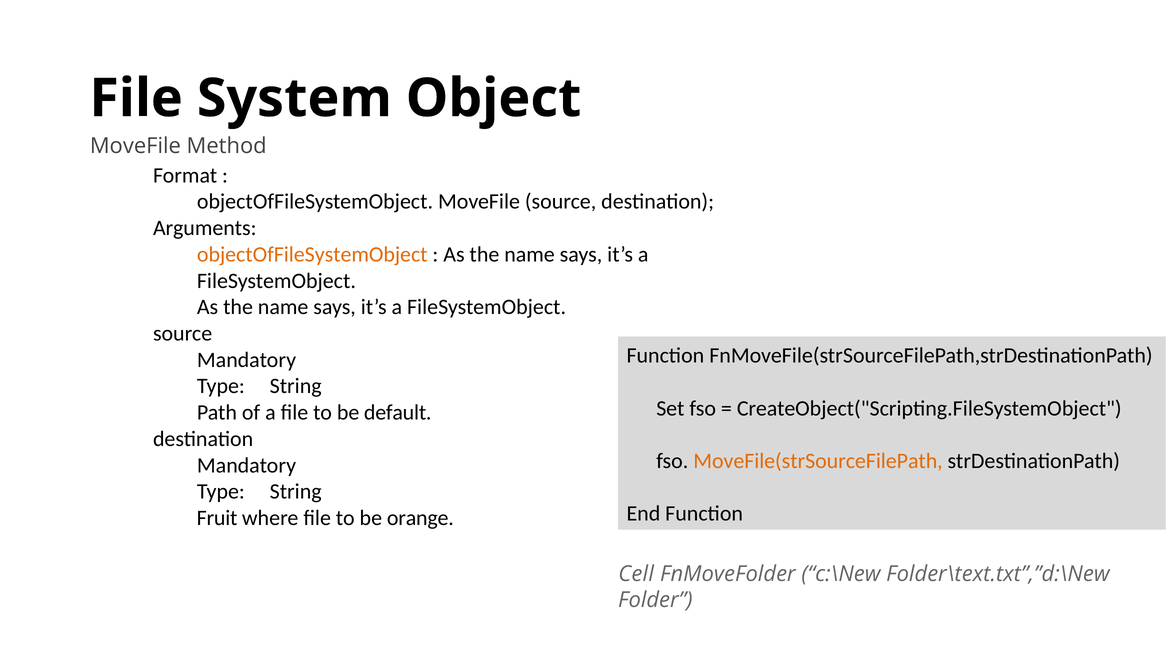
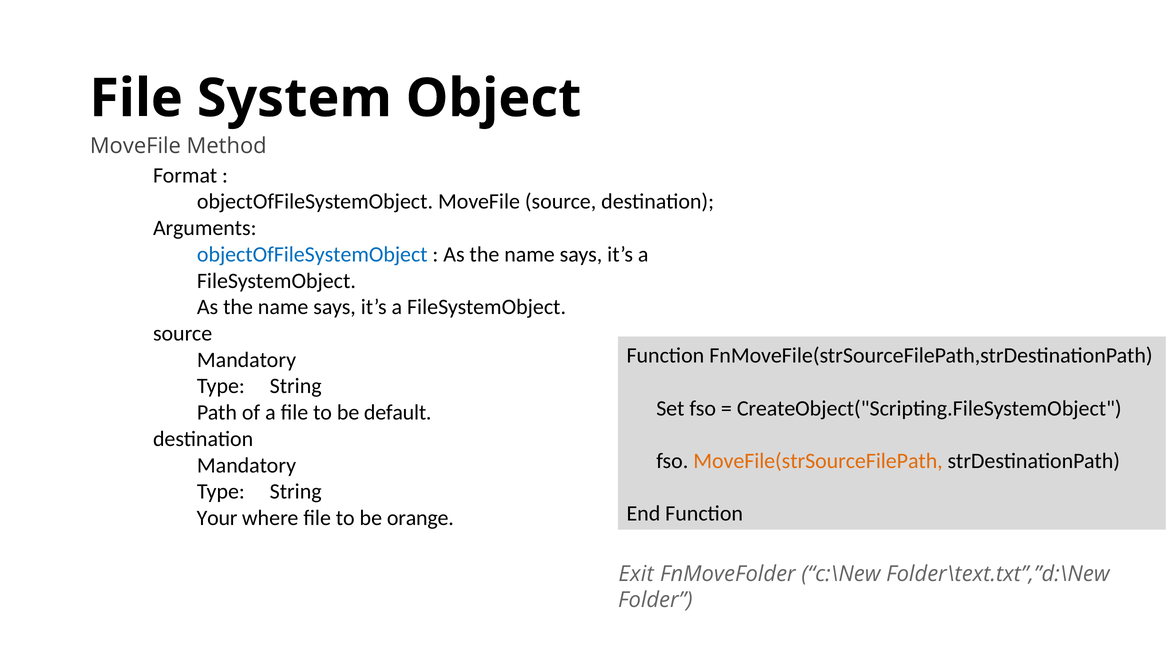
objectOfFileSystemObject colour: orange -> blue (312, 255)
Fruit: Fruit -> Your (217, 518)
Cell: Cell -> Exit (636, 574)
